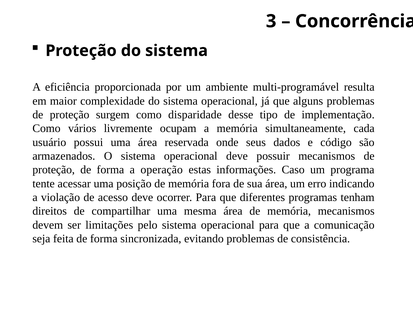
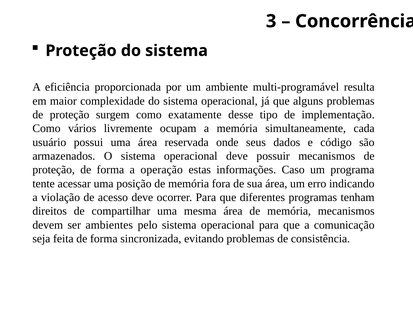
disparidade: disparidade -> exatamente (195, 115)
limitações: limitações -> ambientes (109, 225)
